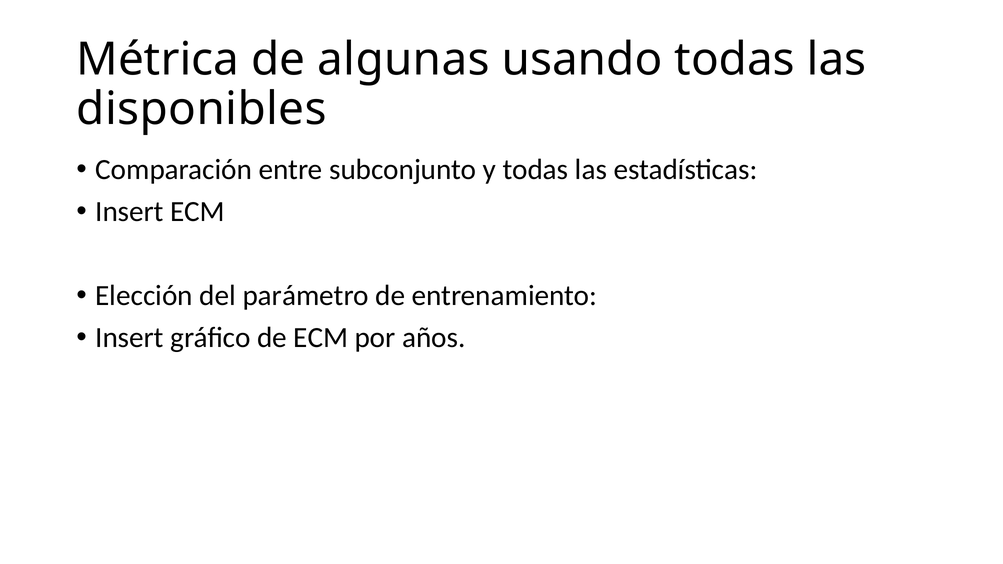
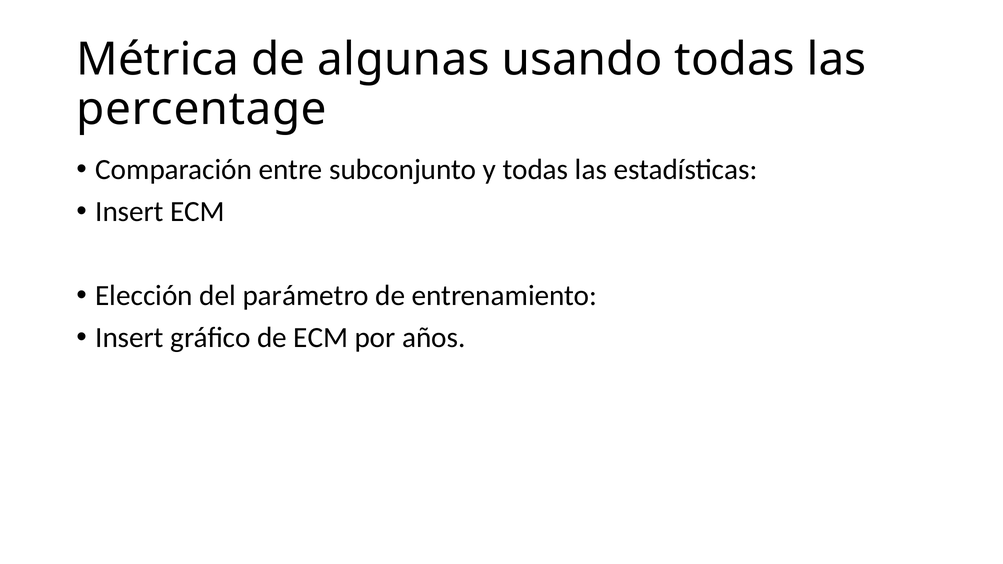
disponibles: disponibles -> percentage (202, 109)
